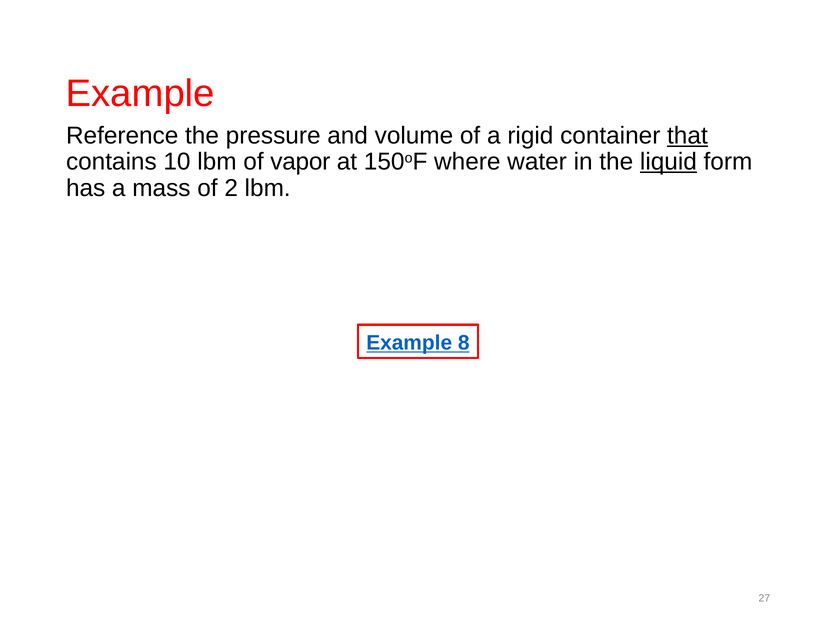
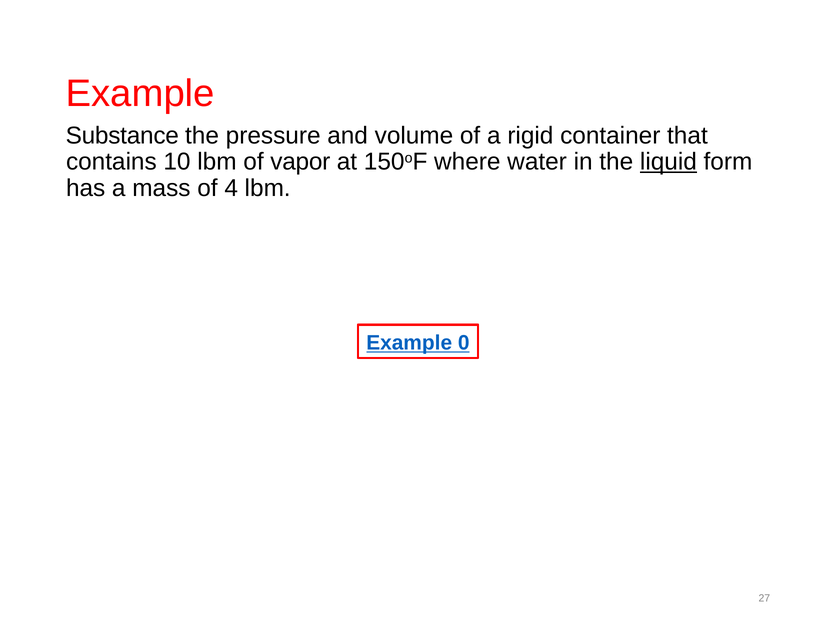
Reference: Reference -> Substance (122, 136)
that underline: present -> none (687, 136)
2: 2 -> 4 (231, 188)
8: 8 -> 0 (464, 343)
